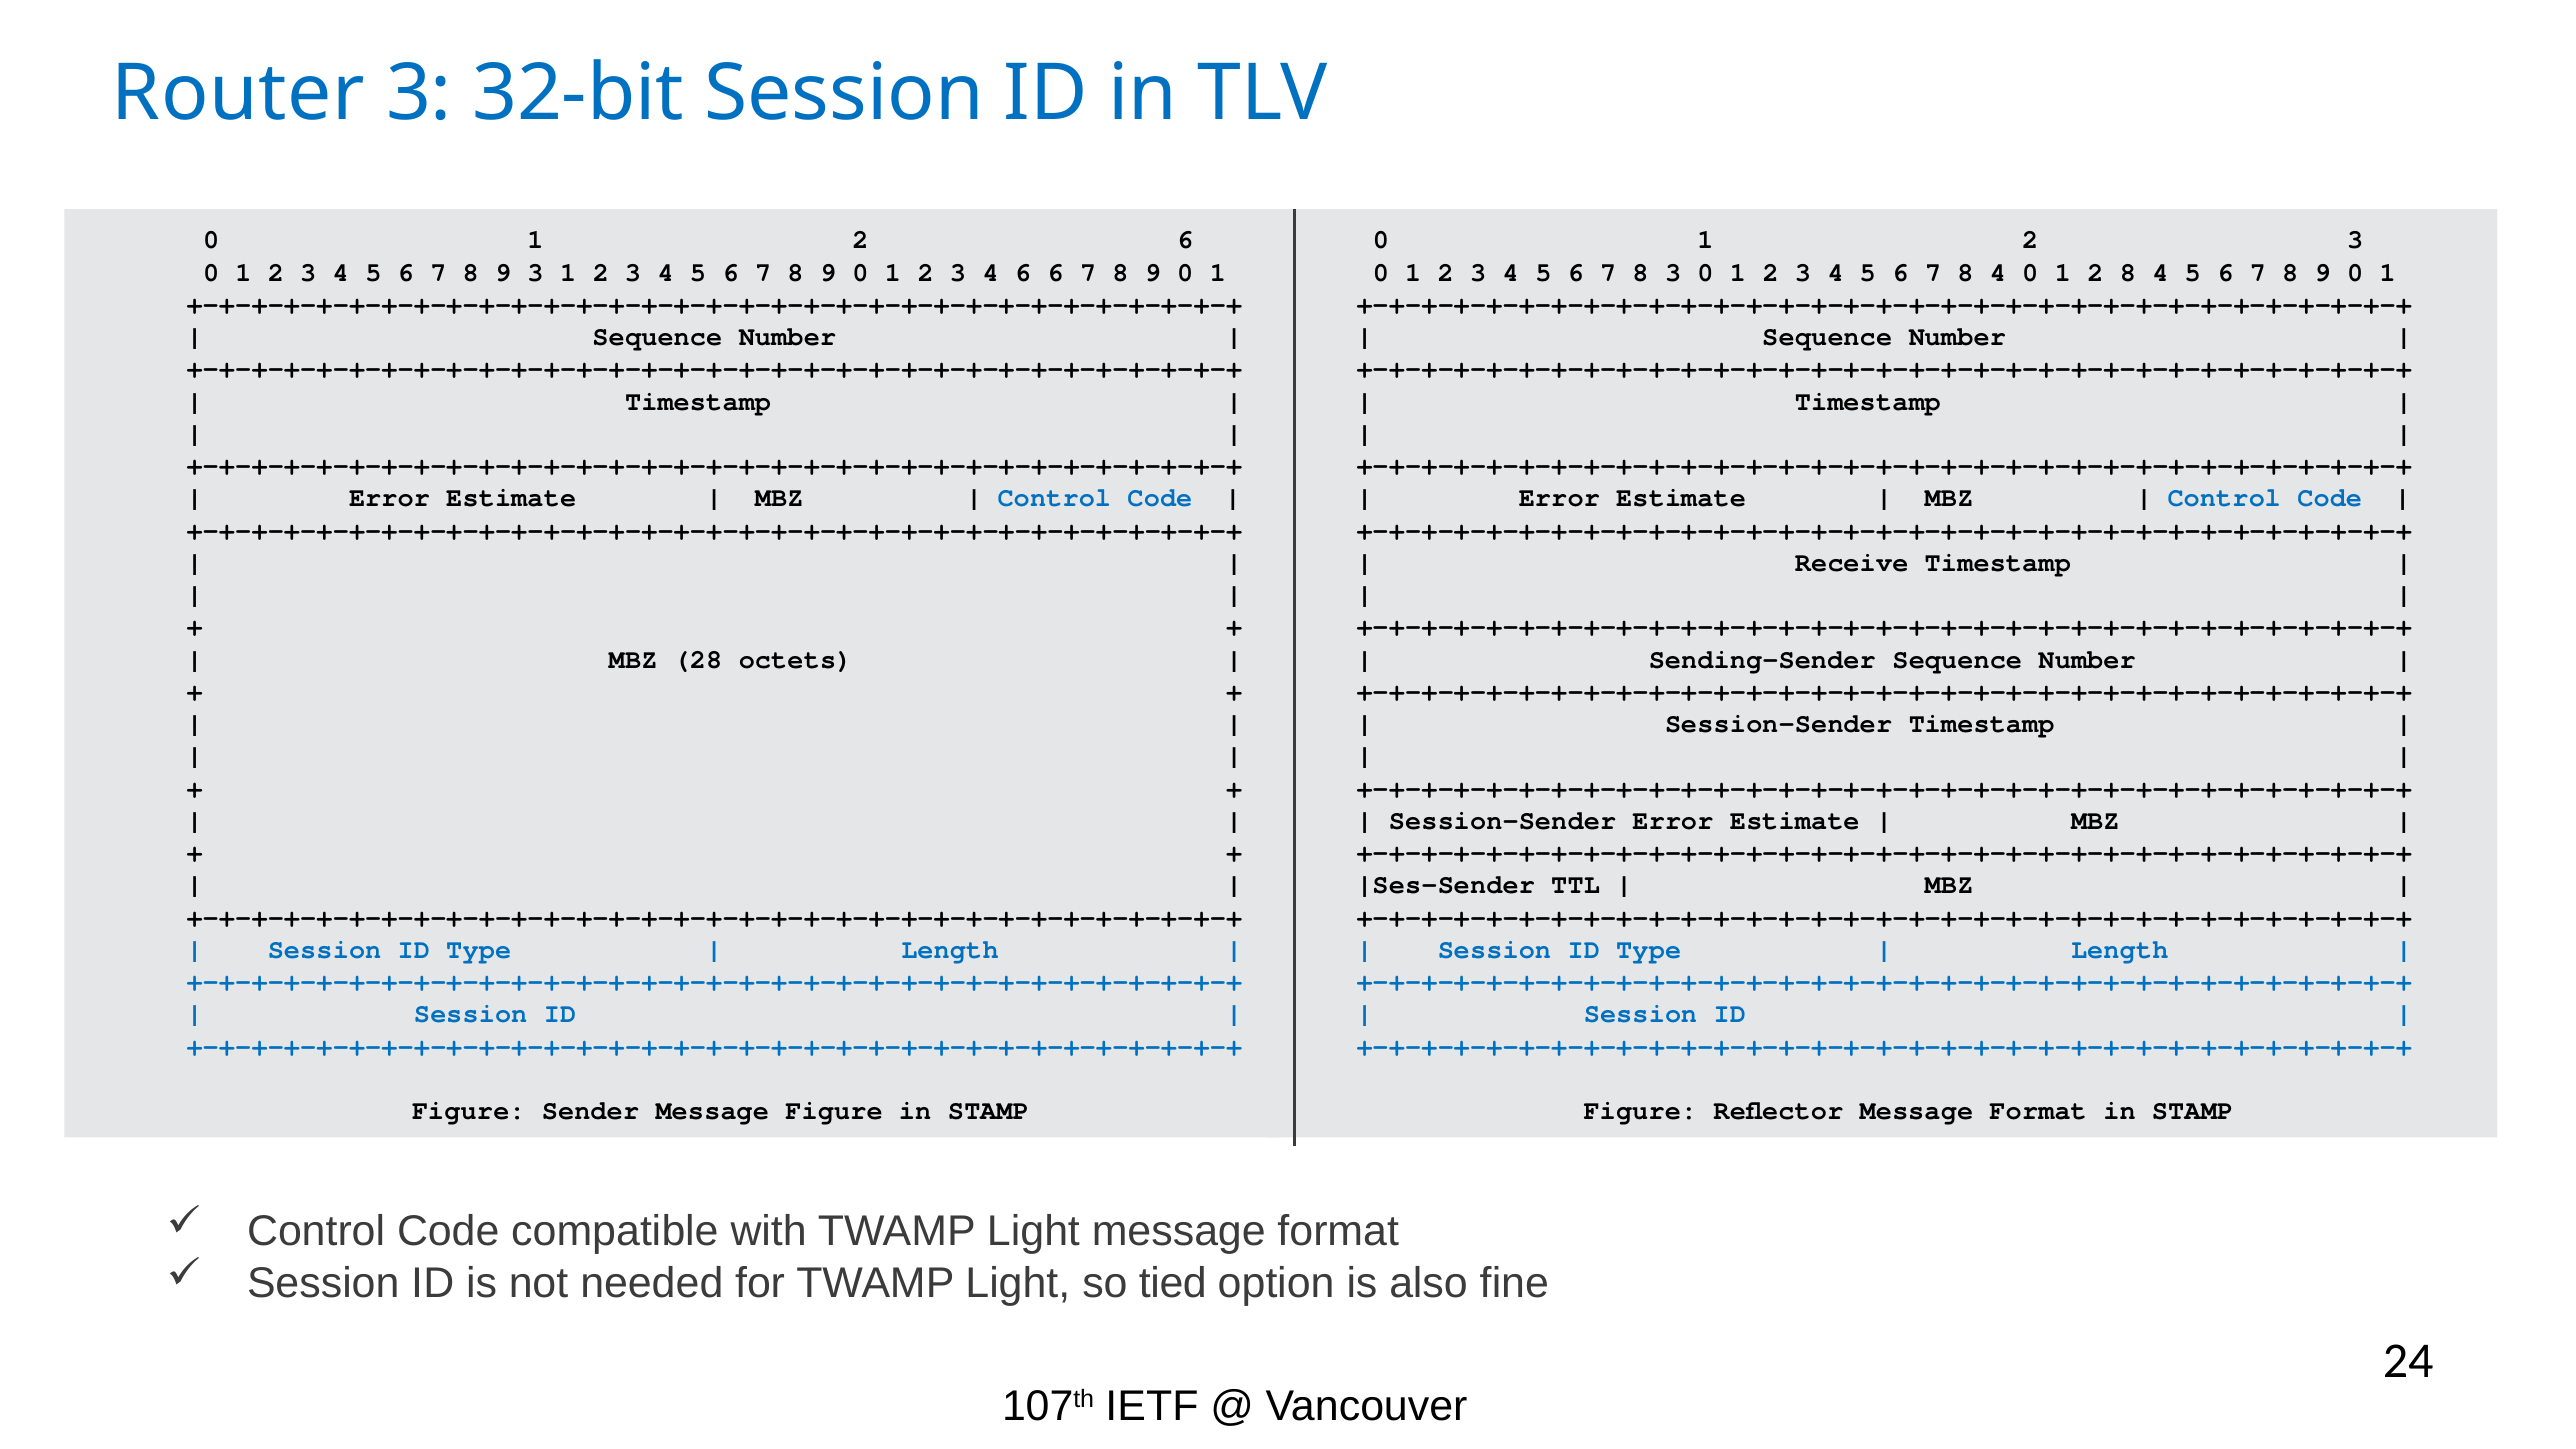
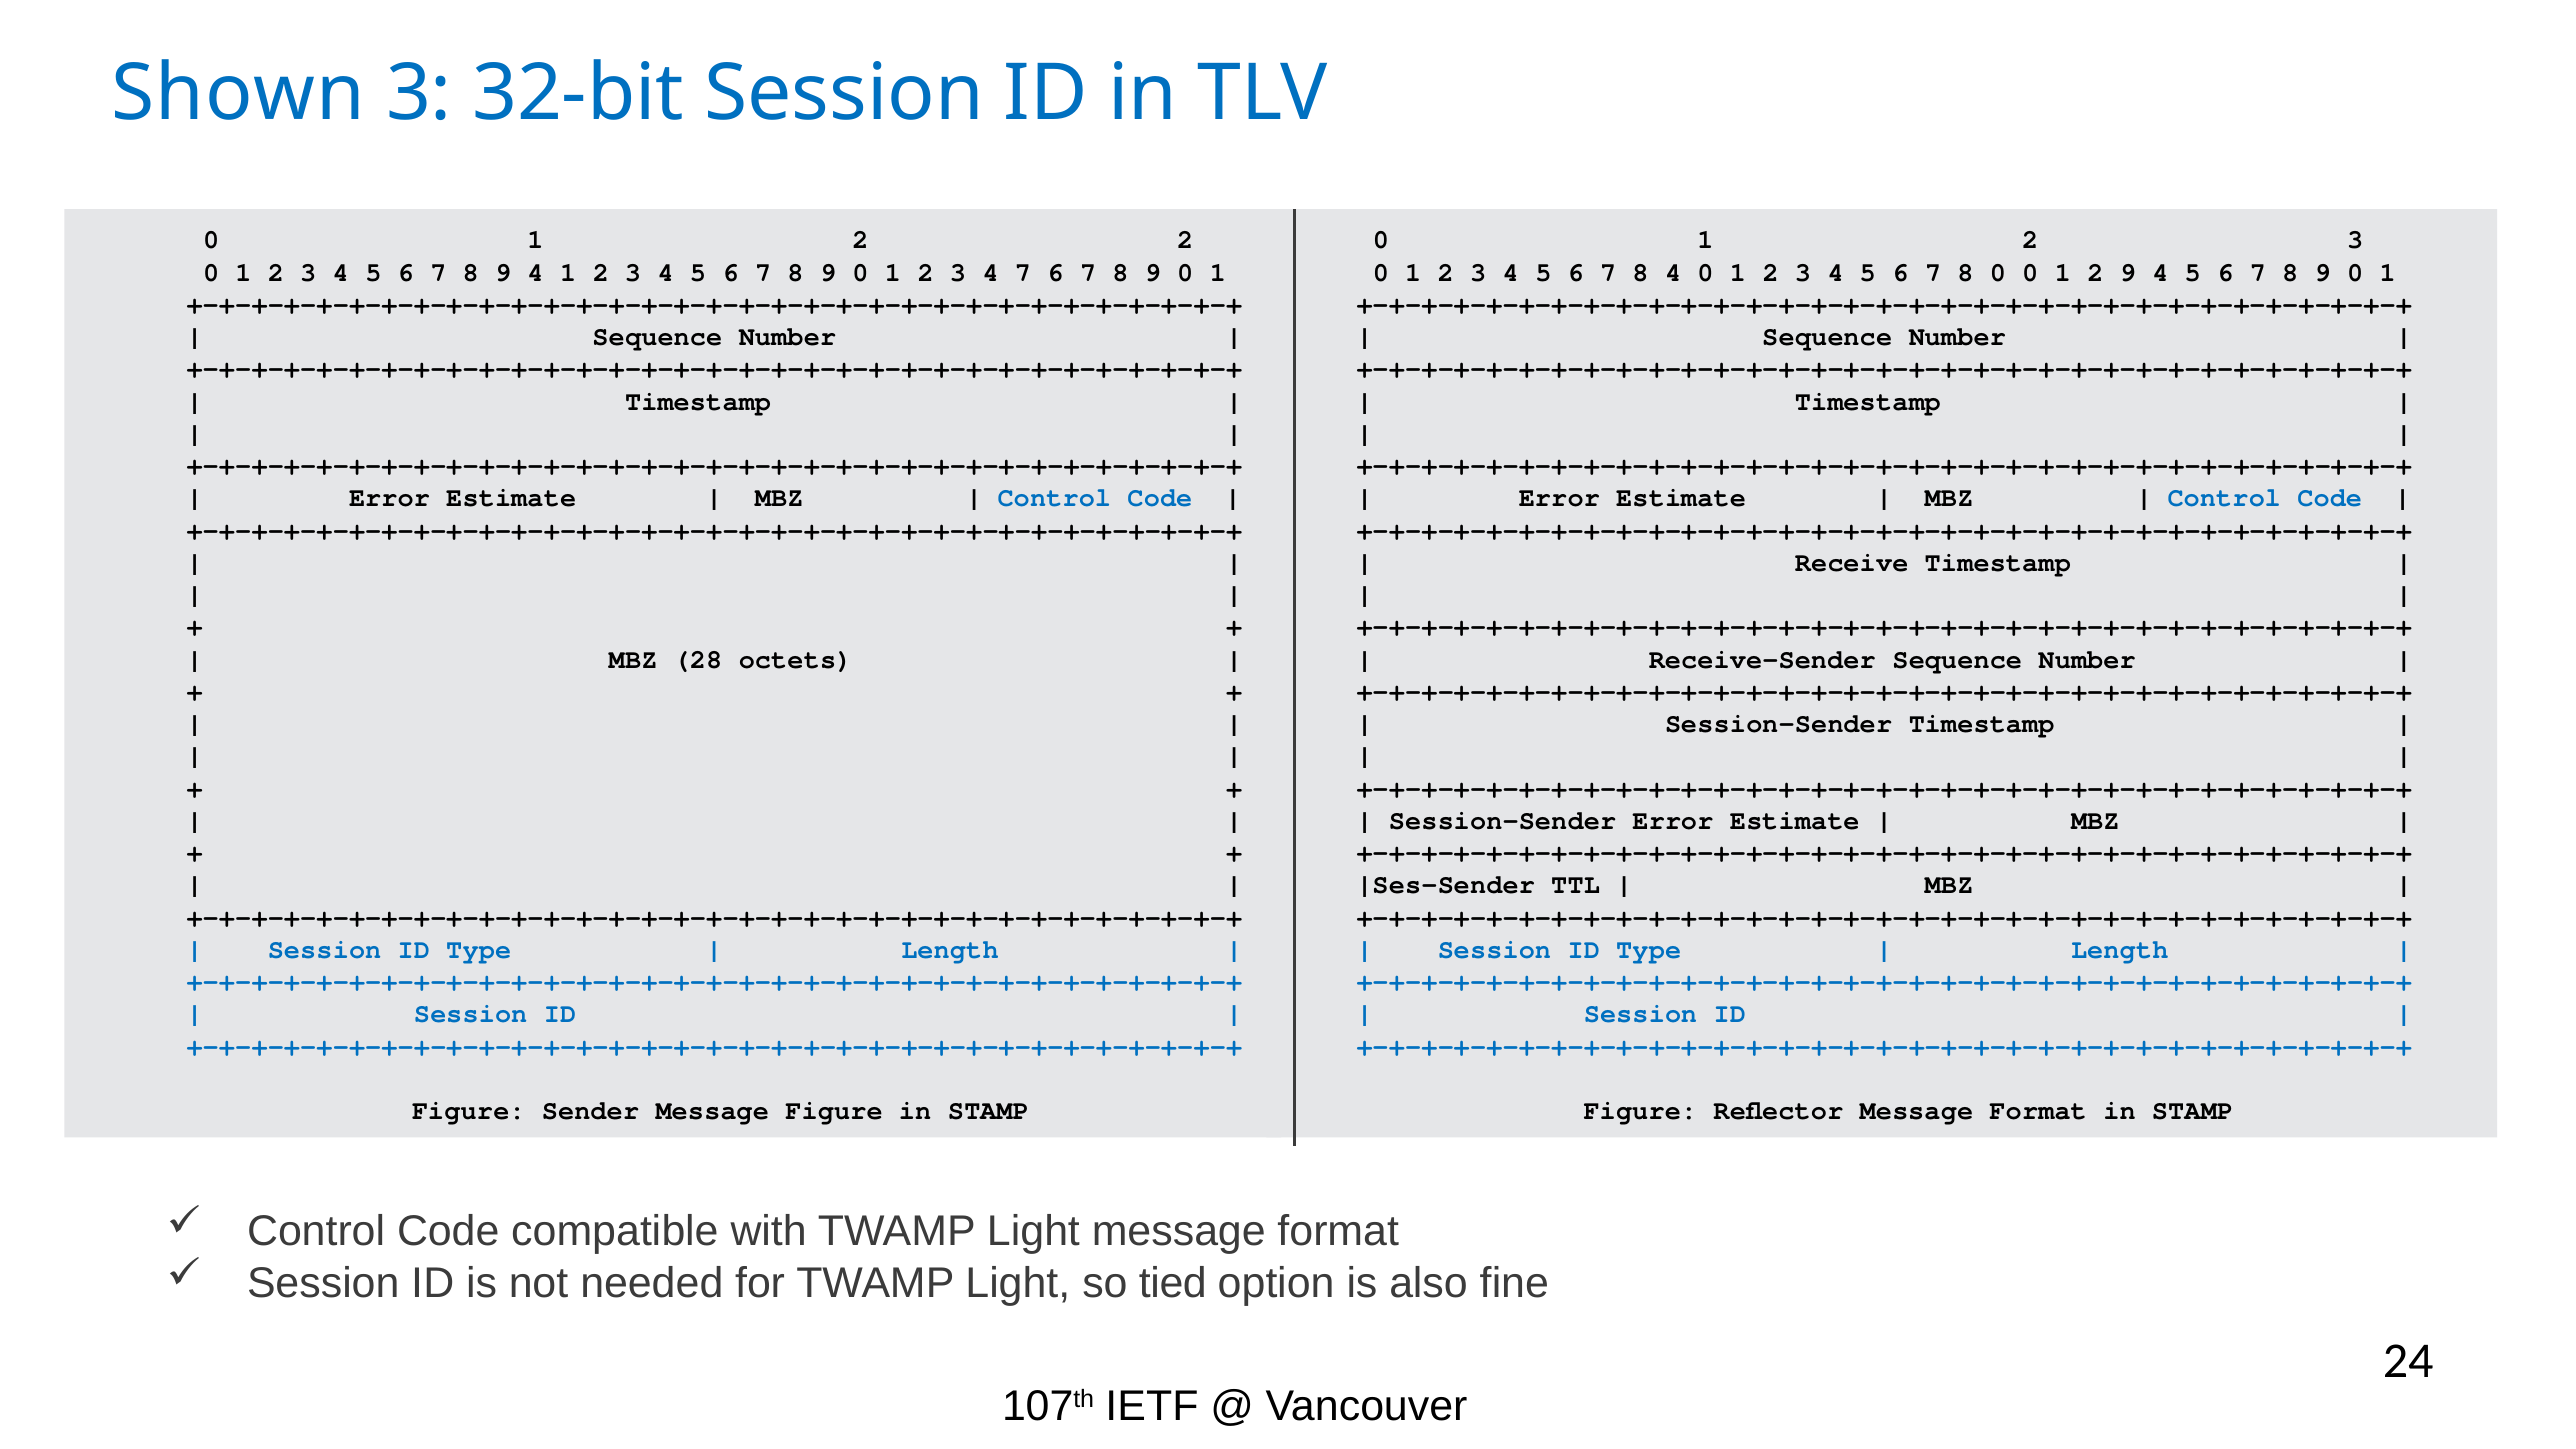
Router: Router -> Shown (238, 94)
2 6: 6 -> 2 (1185, 240)
8 9 3: 3 -> 4 (535, 272)
4 6: 6 -> 7 (1023, 272)
8 3: 3 -> 4 (1673, 272)
7 8 4: 4 -> 0 (1998, 272)
2 8: 8 -> 9 (2128, 272)
Sending-Sender: Sending-Sender -> Receive-Sender (1762, 659)
